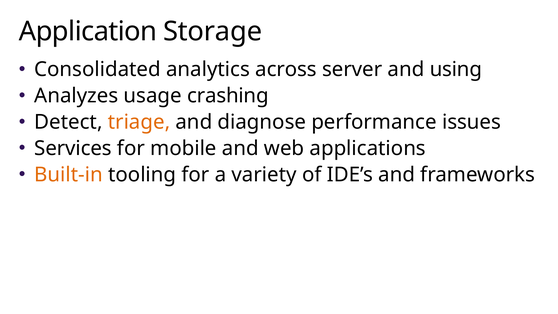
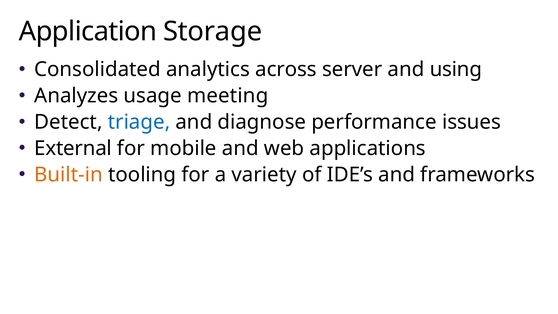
crashing: crashing -> meeting (228, 96)
triage colour: orange -> blue (139, 122)
Services: Services -> External (73, 148)
